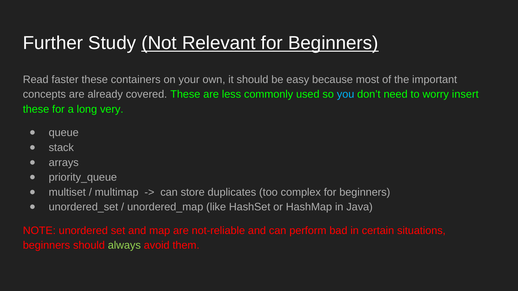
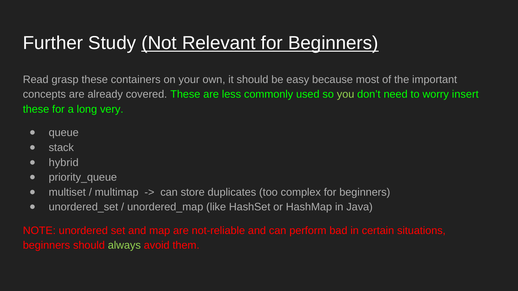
faster: faster -> grasp (65, 80)
you colour: light blue -> light green (346, 95)
arrays: arrays -> hybrid (64, 163)
